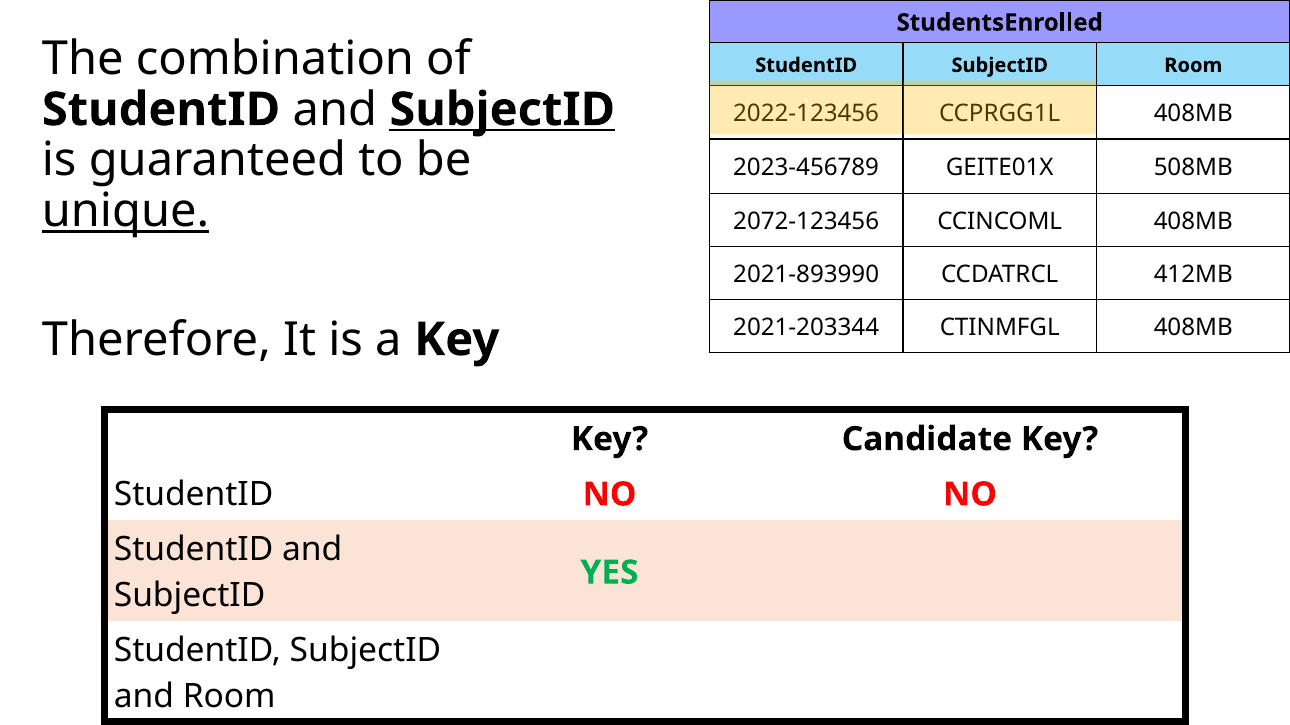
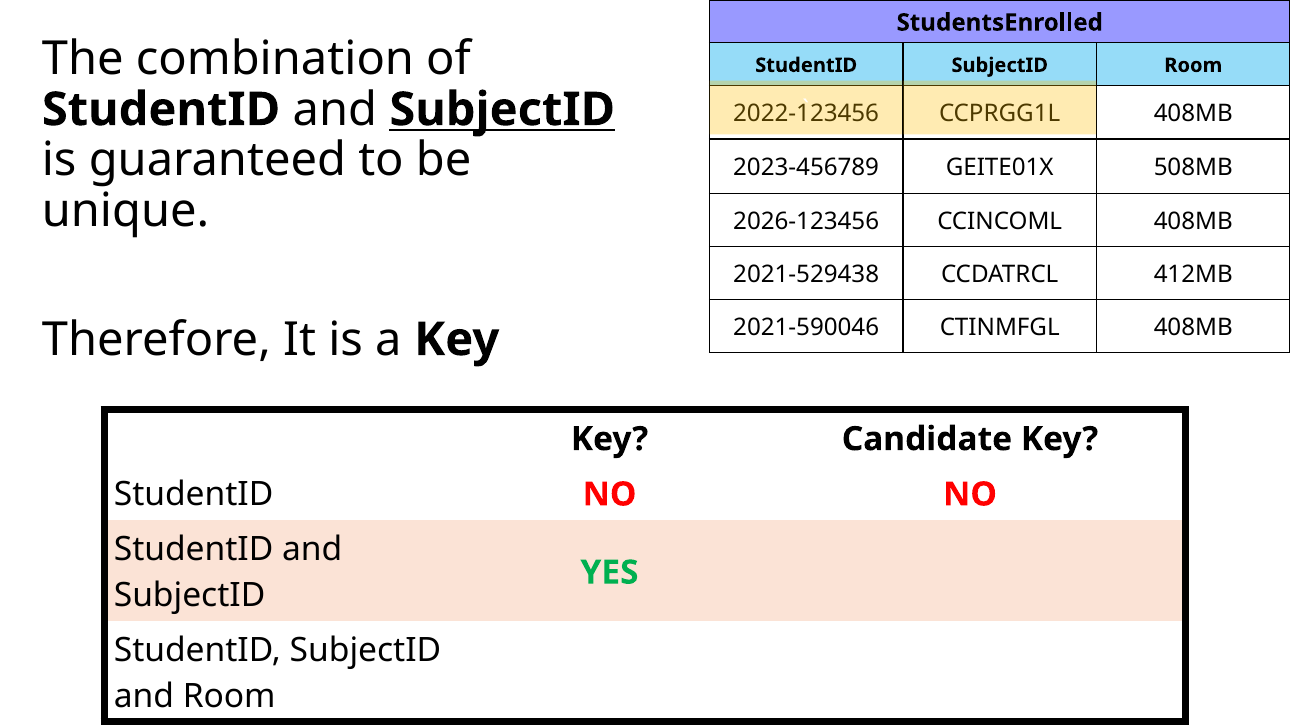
unique underline: present -> none (126, 211)
2072-123456: 2072-123456 -> 2026-123456 (806, 221)
2021-893990: 2021-893990 -> 2021-529438 (806, 275)
2021-203344: 2021-203344 -> 2021-590046 (806, 328)
